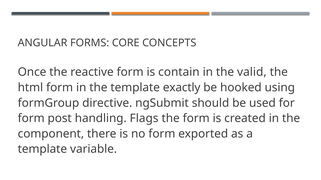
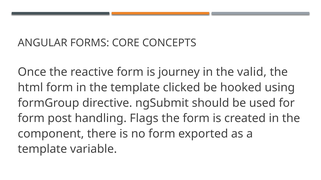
contain: contain -> journey (179, 72)
exactly: exactly -> clicked (182, 88)
